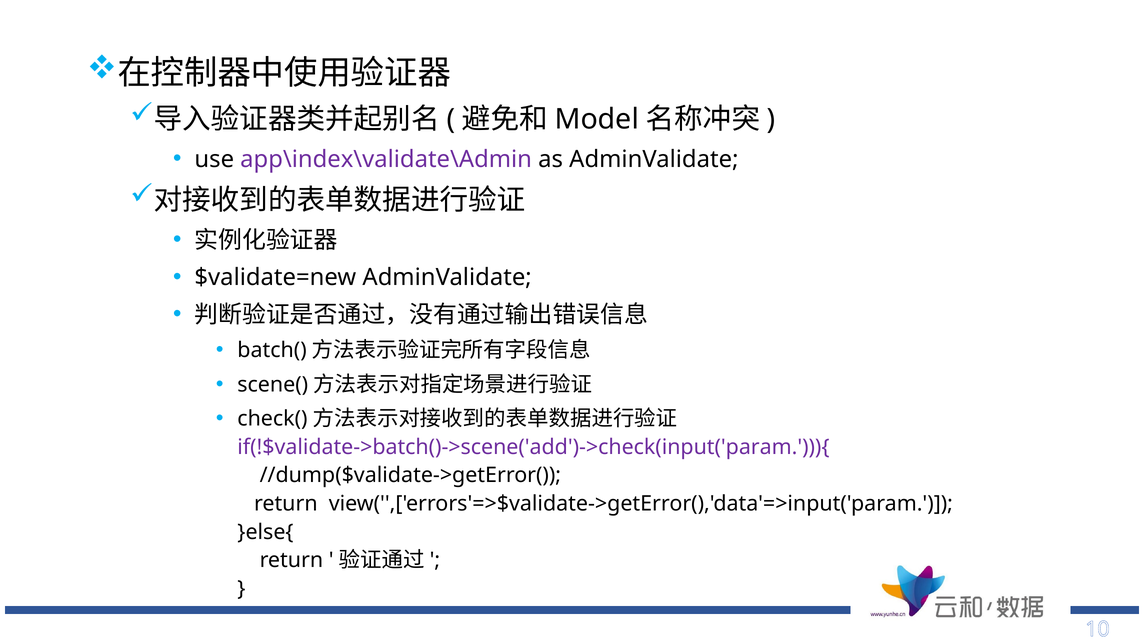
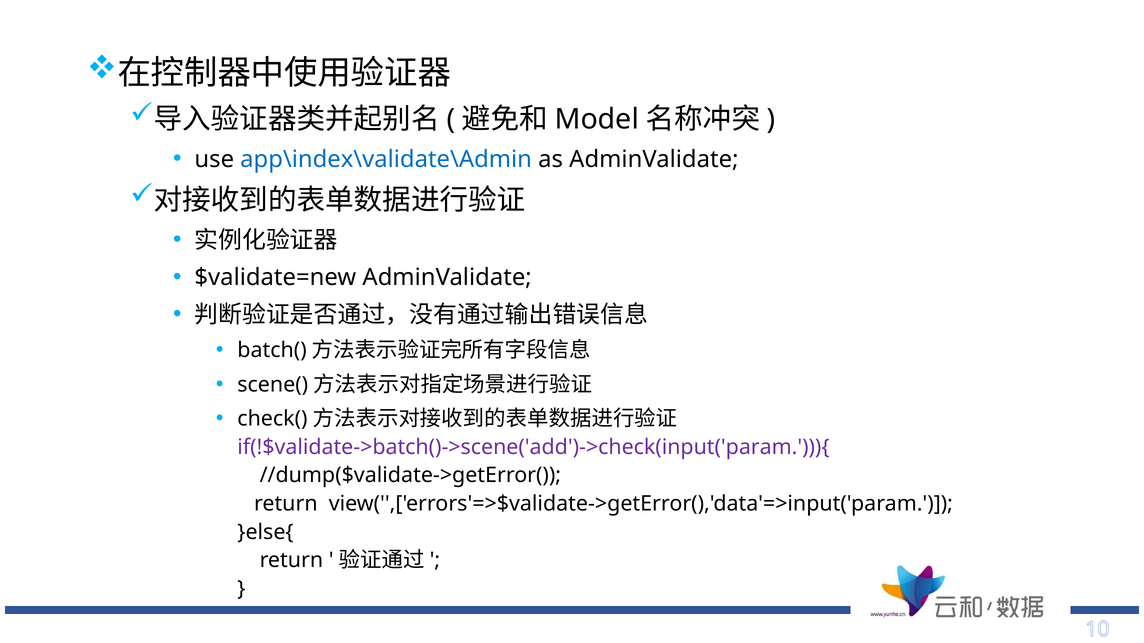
app\index\validate\Admin colour: purple -> blue (386, 159)
